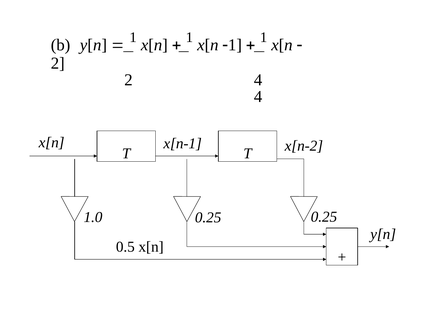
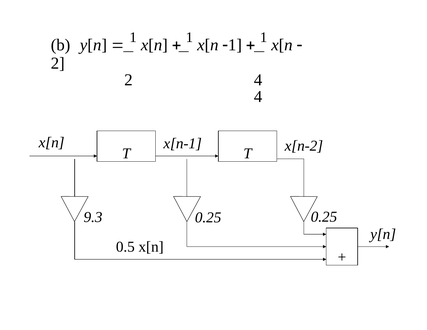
1.0: 1.0 -> 9.3 (93, 217)
